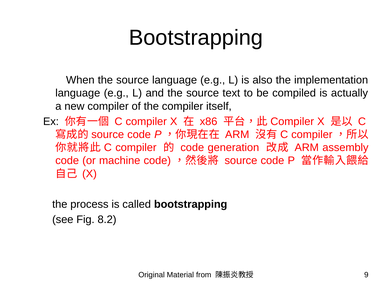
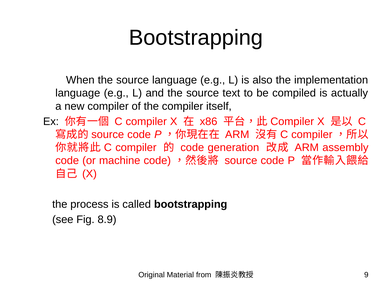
8.2: 8.2 -> 8.9 (107, 219)
